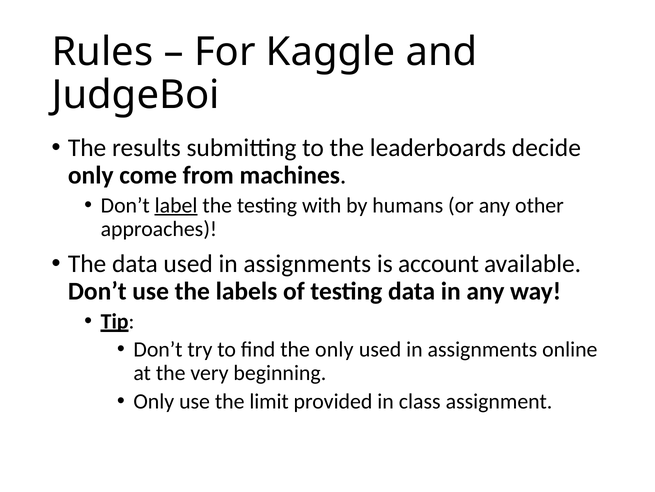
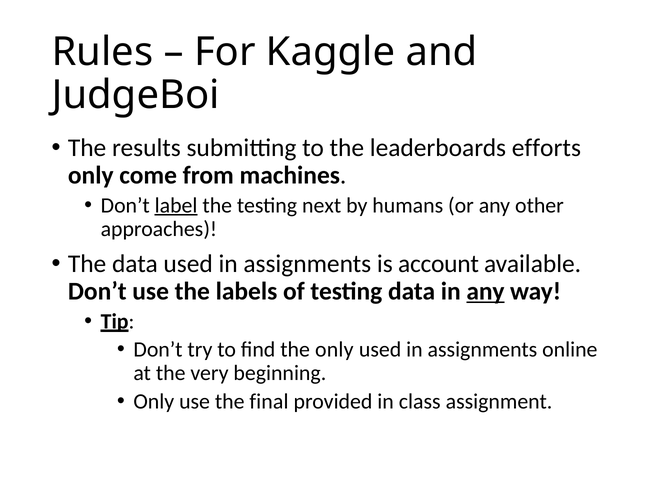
decide: decide -> efforts (546, 148)
with: with -> next (322, 205)
any underline: none -> present (485, 291)
limit: limit -> final (269, 401)
